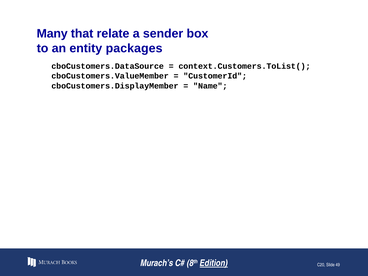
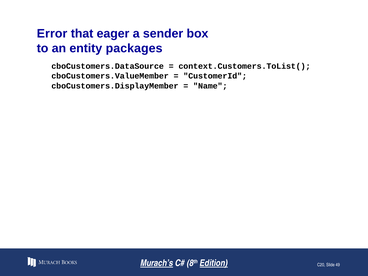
Many: Many -> Error (52, 34)
relate: relate -> eager (113, 34)
Murach’s underline: none -> present (157, 263)
